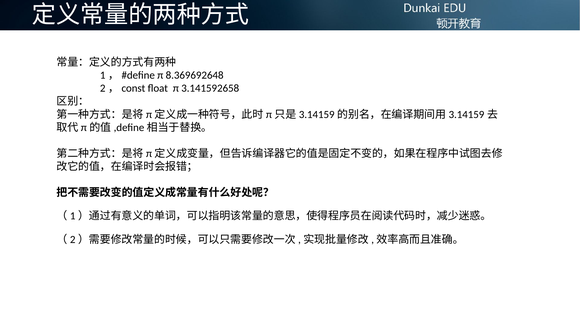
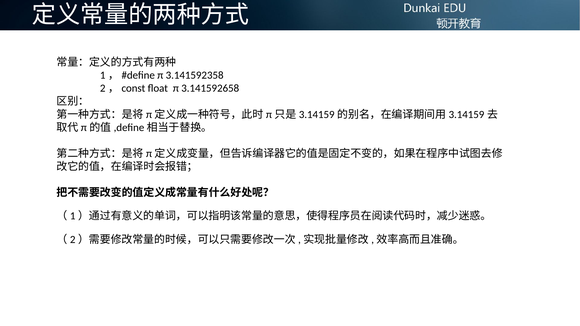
8.369692648: 8.369692648 -> 3.141592358 (195, 75)
